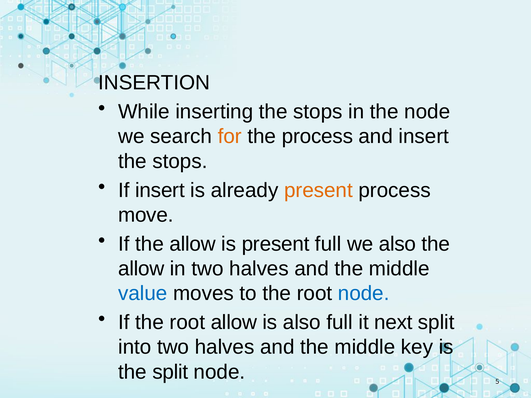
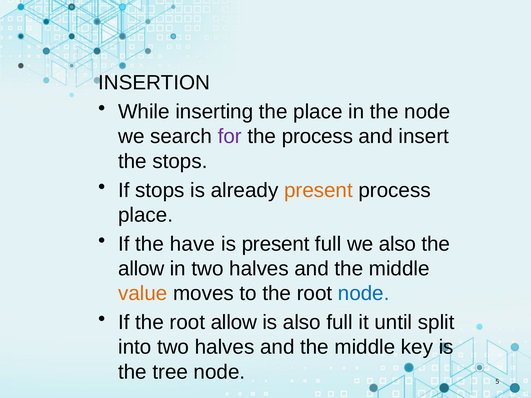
inserting the stops: stops -> place (318, 112)
for colour: orange -> purple (230, 137)
If insert: insert -> stops (160, 190)
move: move -> place (146, 215)
If the allow: allow -> have (192, 244)
value colour: blue -> orange (143, 294)
next: next -> until (393, 323)
the split: split -> tree (170, 372)
